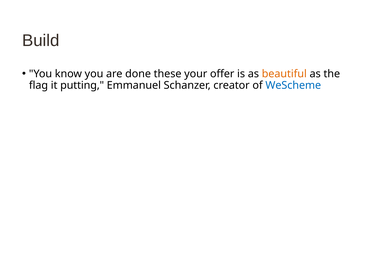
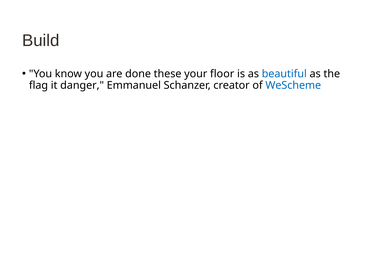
offer: offer -> floor (222, 74)
beautiful colour: orange -> blue (284, 74)
putting: putting -> danger (82, 85)
